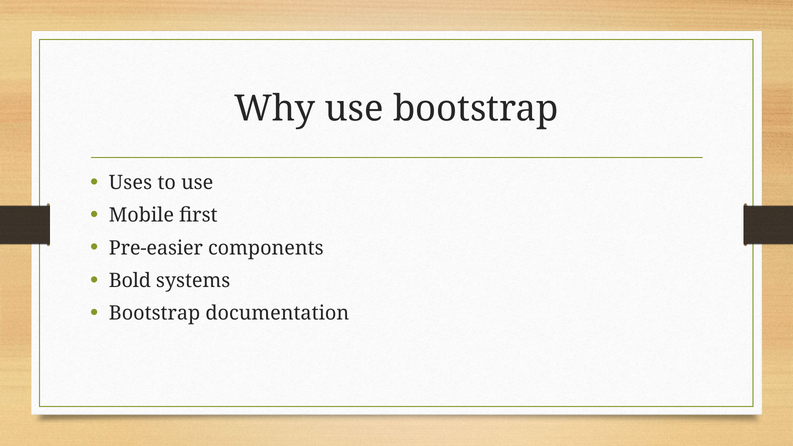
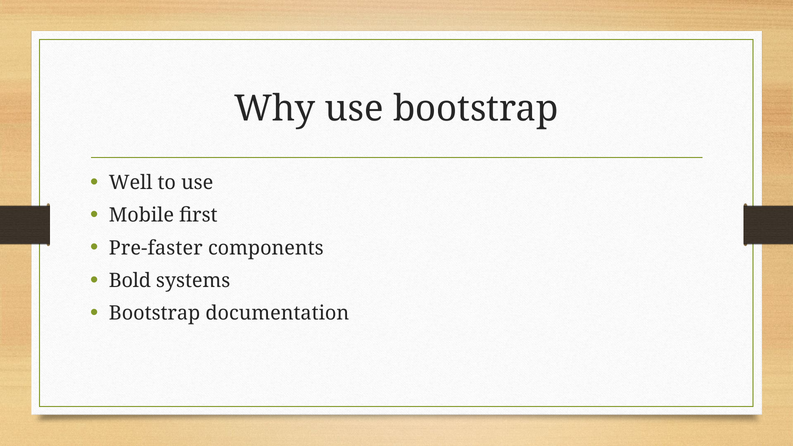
Uses: Uses -> Well (131, 183)
Pre-easier: Pre-easier -> Pre-faster (156, 248)
